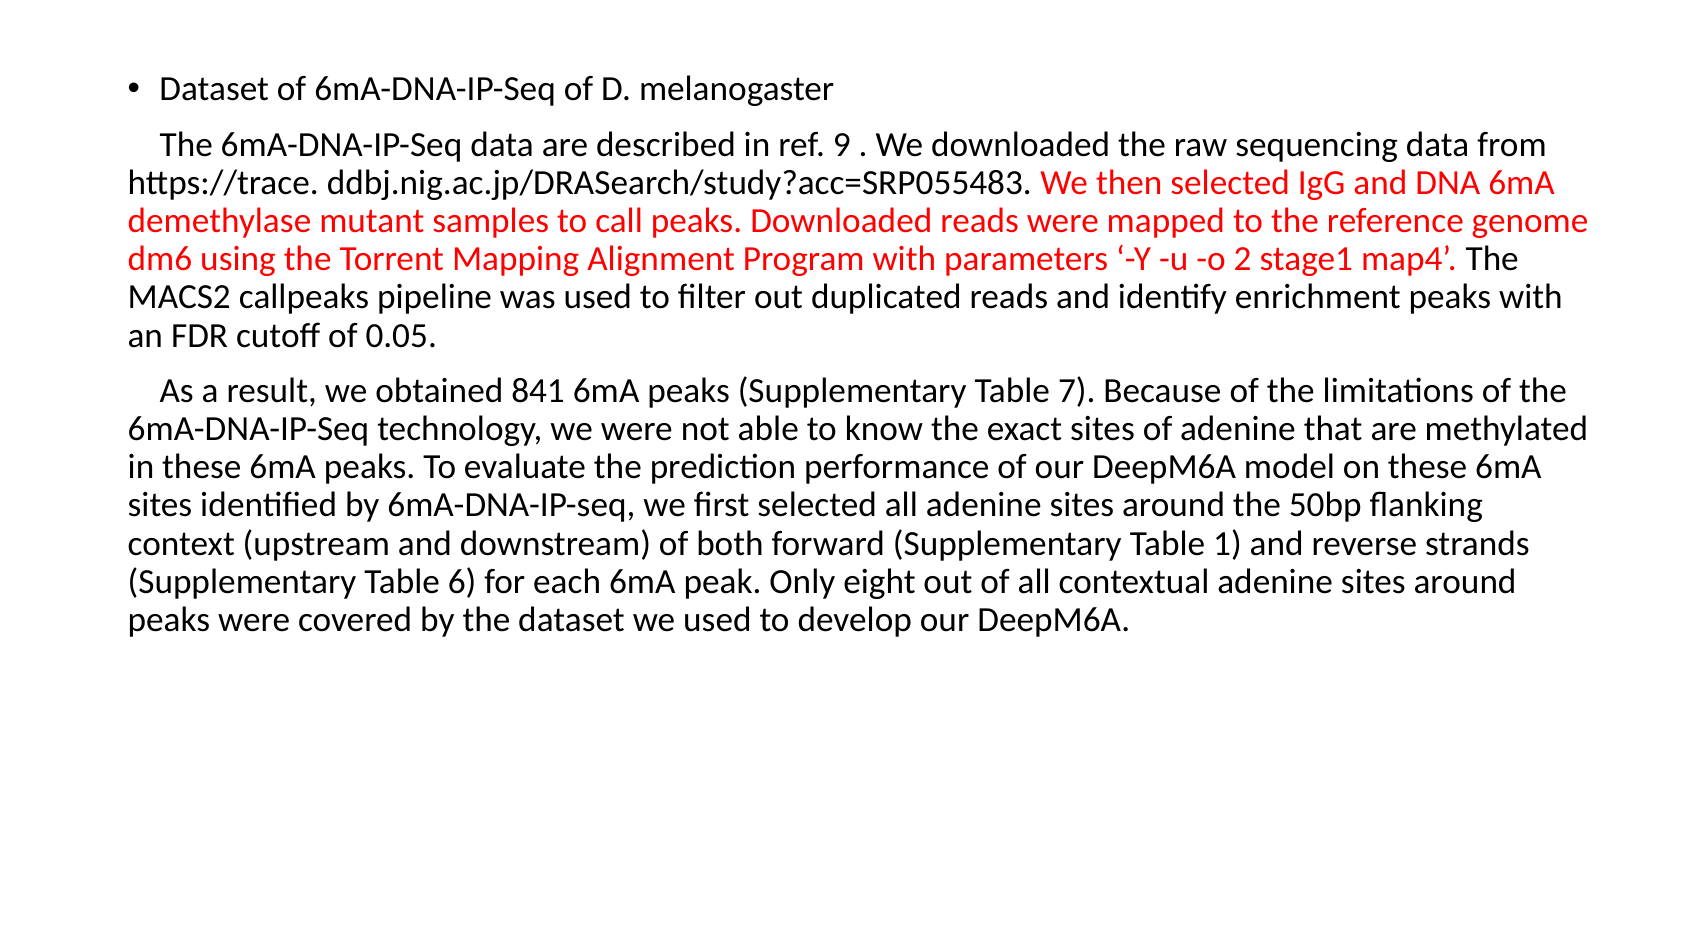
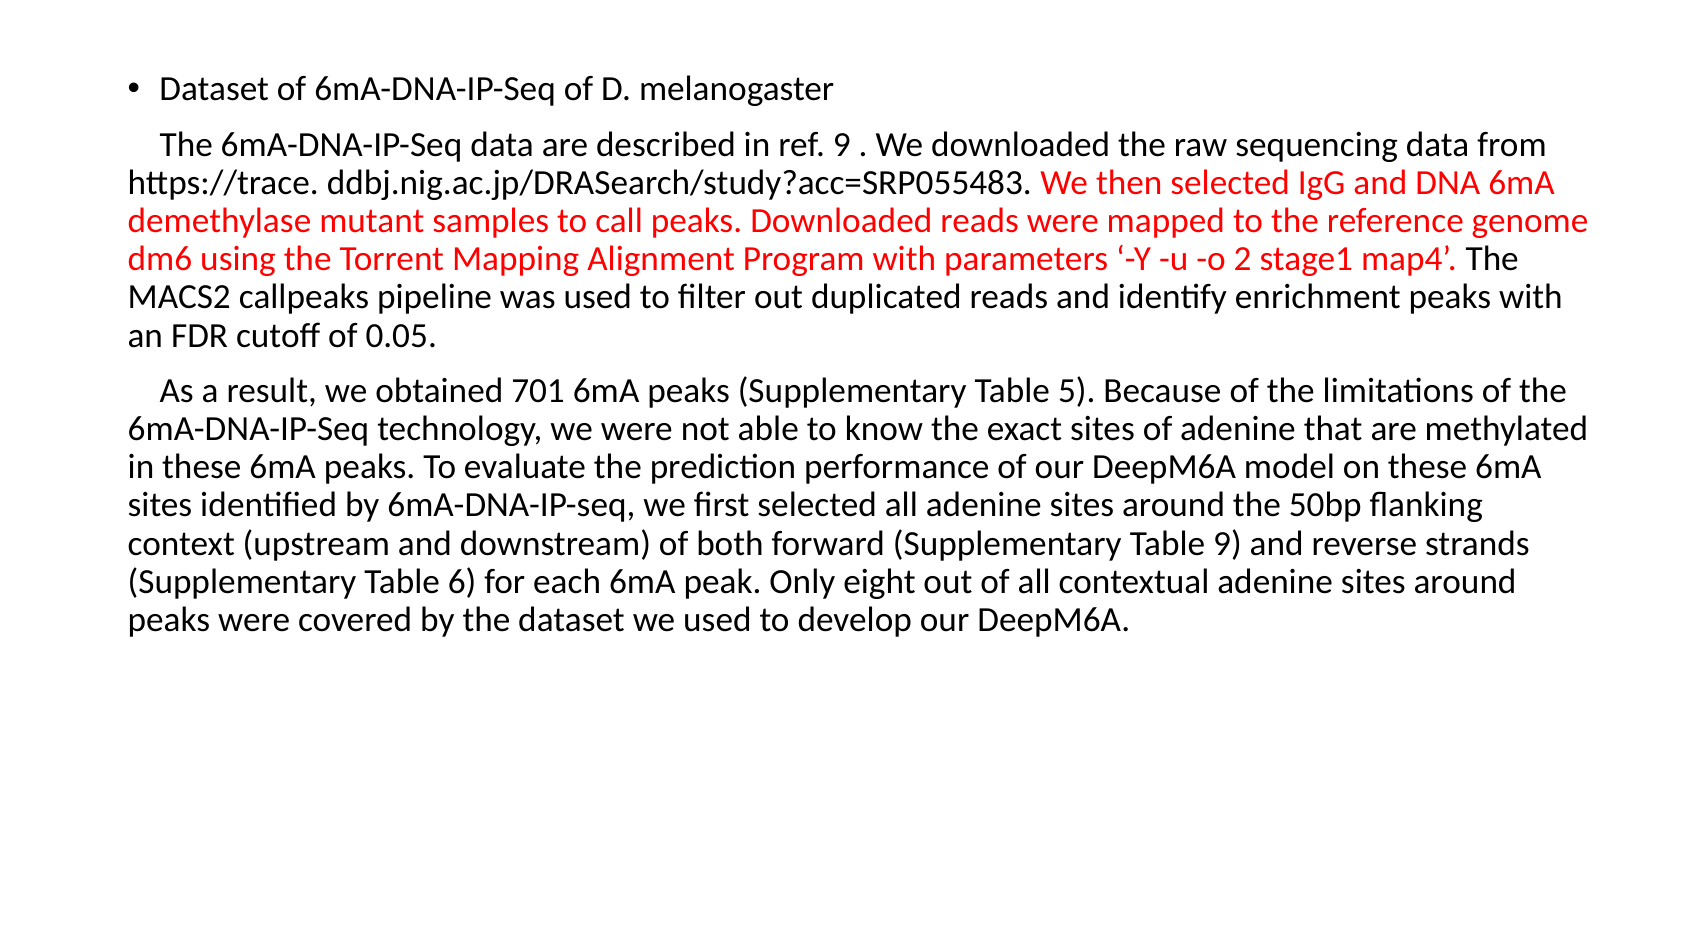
841: 841 -> 701 (538, 391)
7: 7 -> 5 (1077, 391)
Table 1: 1 -> 9 (1227, 544)
